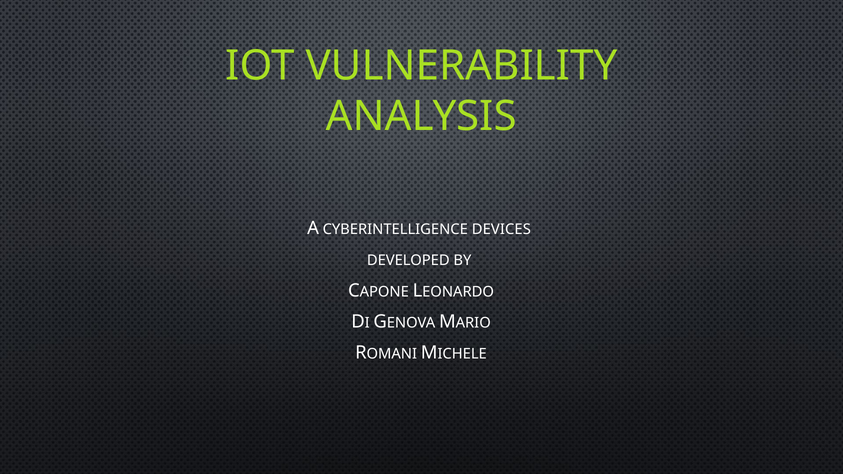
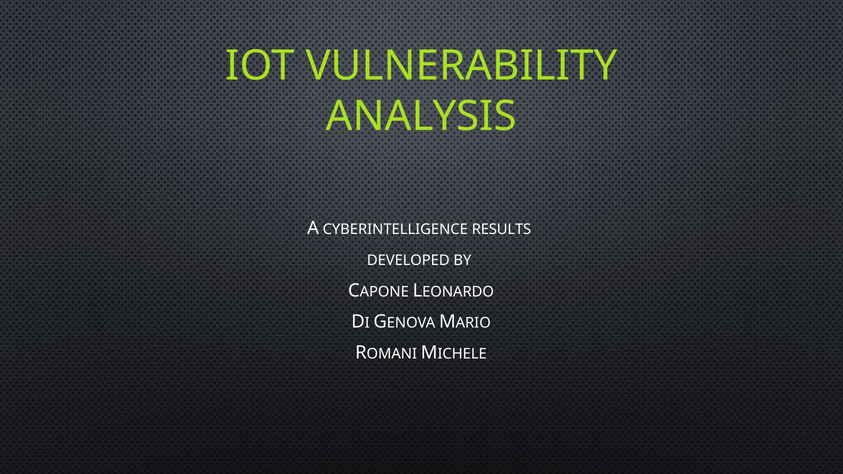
DEVICES: DEVICES -> RESULTS (501, 230)
